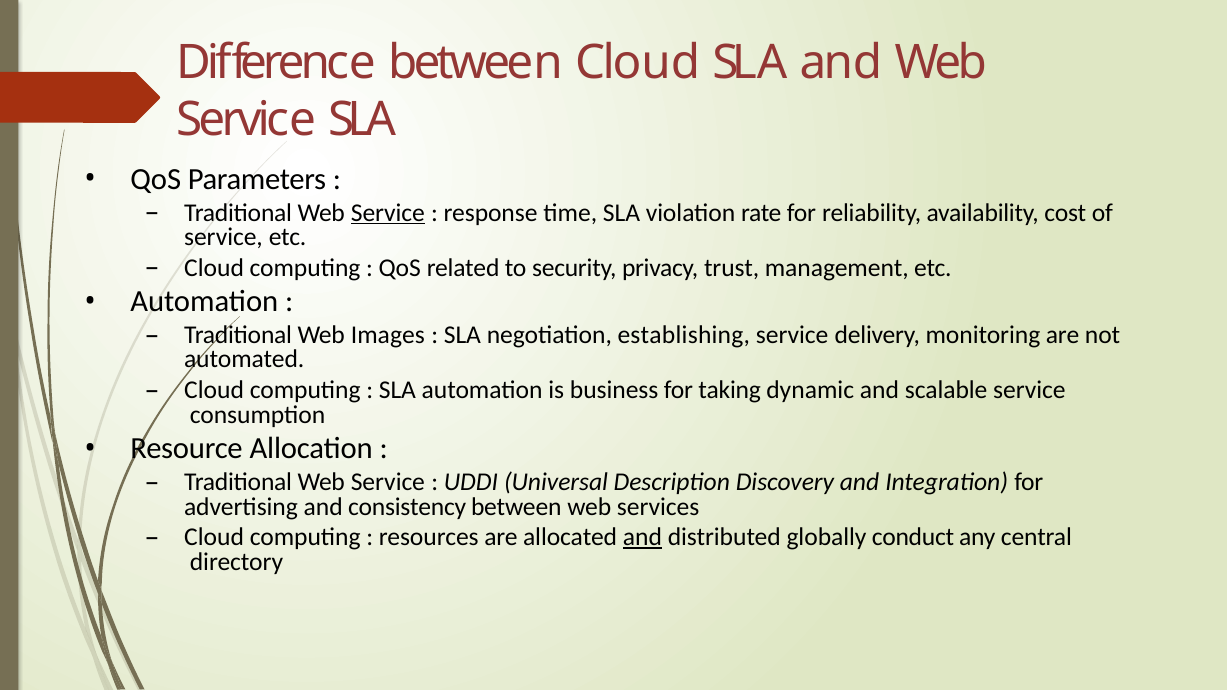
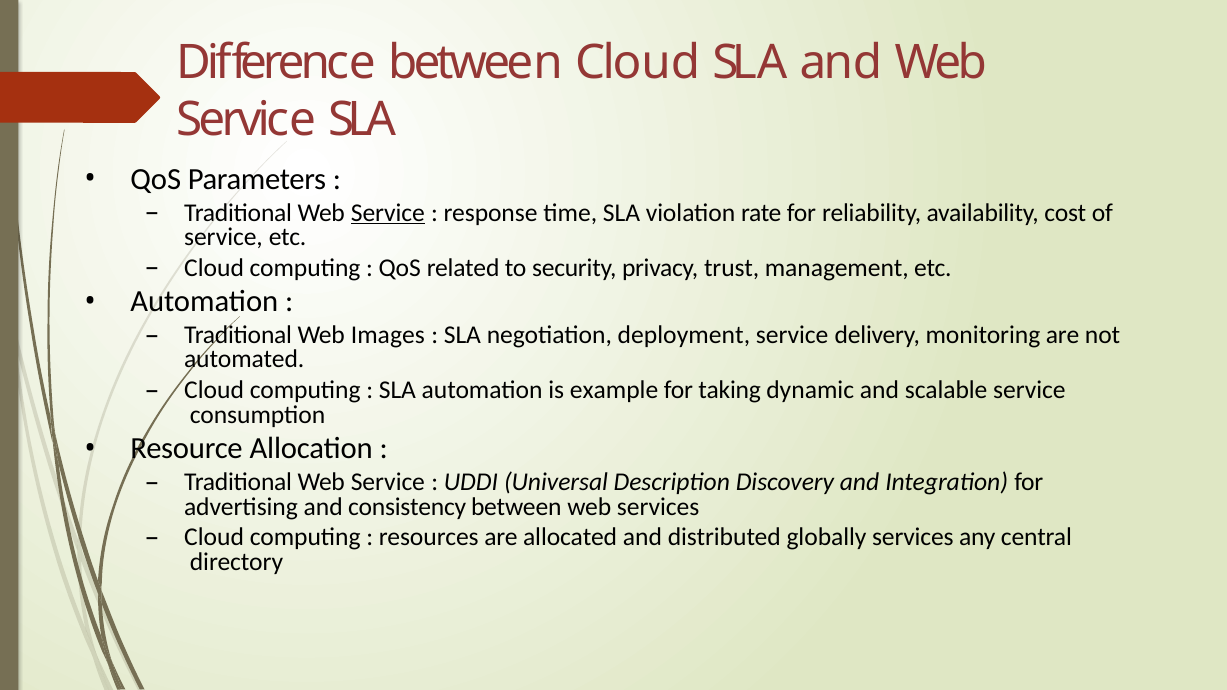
establishing: establishing -> deployment (684, 335)
business: business -> example (614, 391)
and underline: present -> none (642, 537)
globally conduct: conduct -> services (913, 537)
